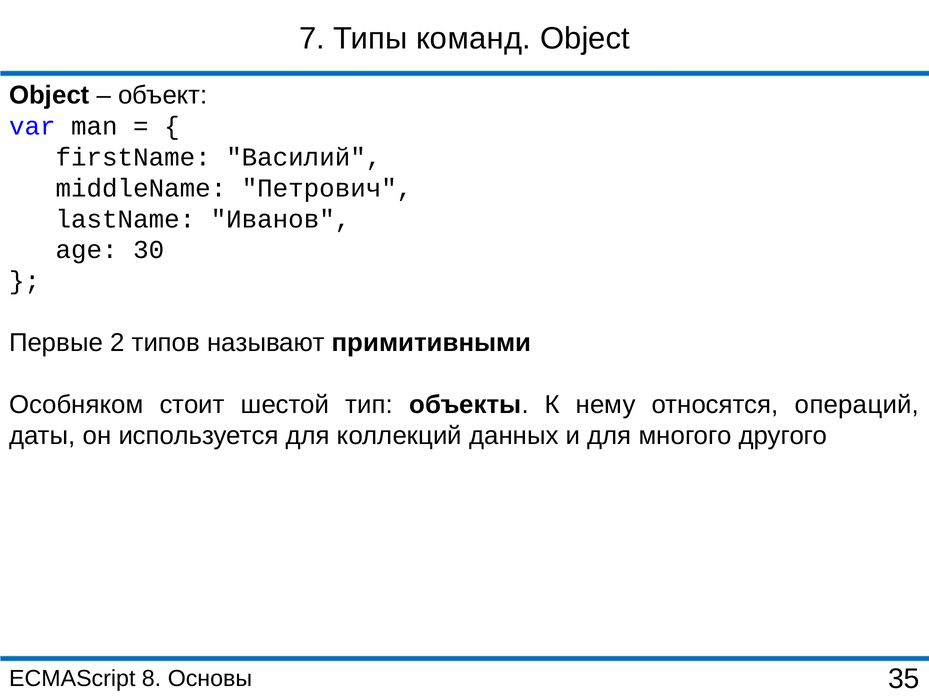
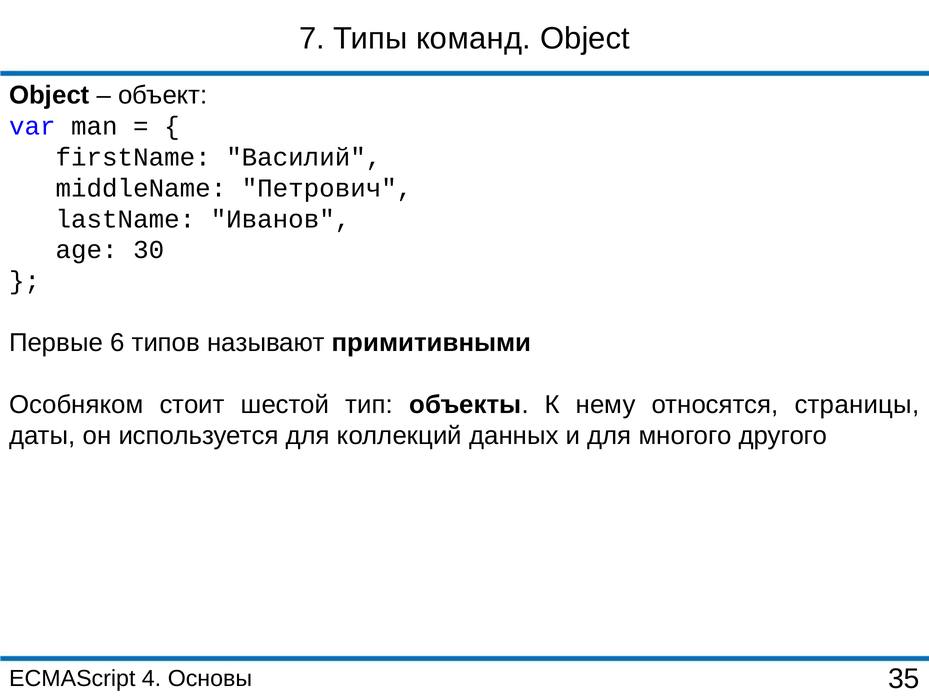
2: 2 -> 6 (117, 343)
операций: операций -> страницы (857, 405)
8: 8 -> 4 (151, 678)
